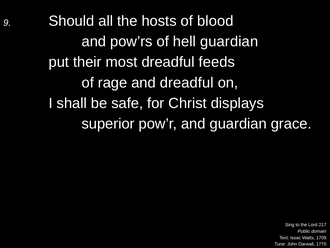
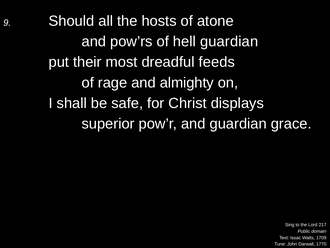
blood: blood -> atone (215, 21)
and dreadful: dreadful -> almighty (187, 82)
